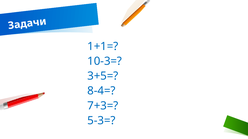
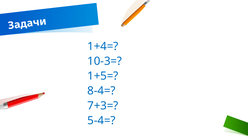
1+1=: 1+1= -> 1+4= (103, 47)
3+5=: 3+5= -> 1+5= (103, 76)
5-3=: 5-3= -> 5-4= (101, 121)
